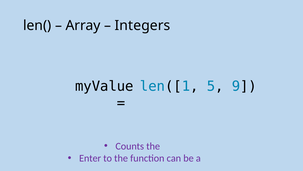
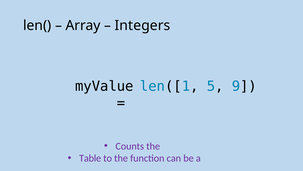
Enter: Enter -> Table (90, 158)
